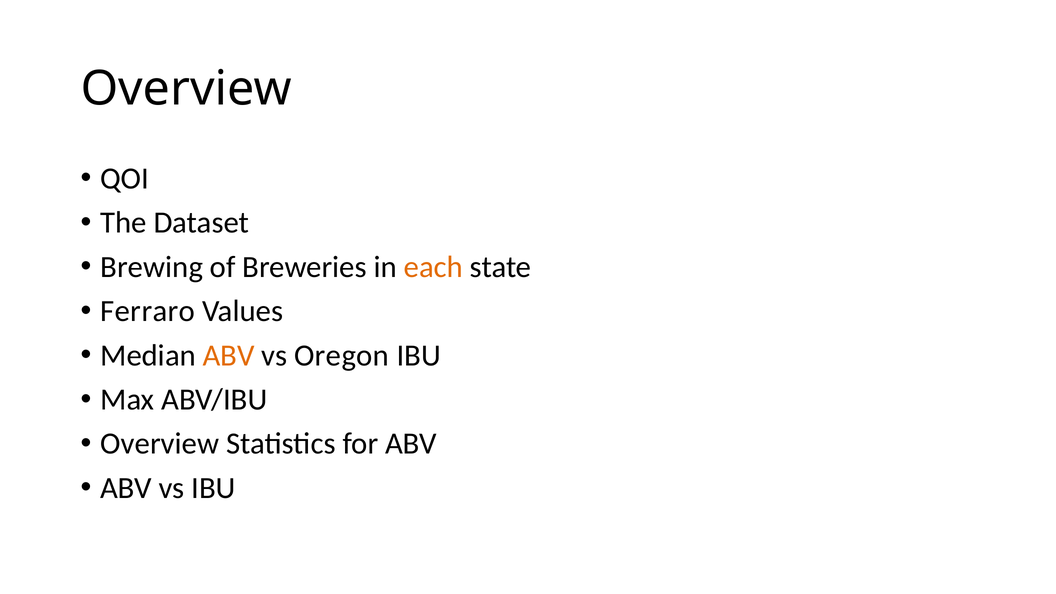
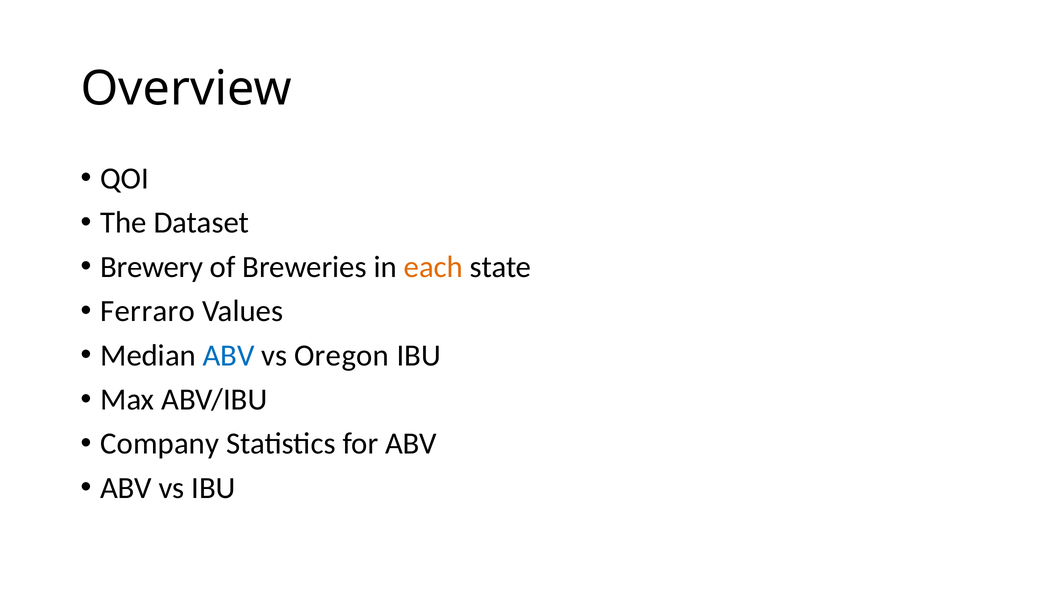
Brewing: Brewing -> Brewery (152, 267)
ABV colour: orange -> blue (229, 355)
Overview: Overview -> Company (160, 444)
